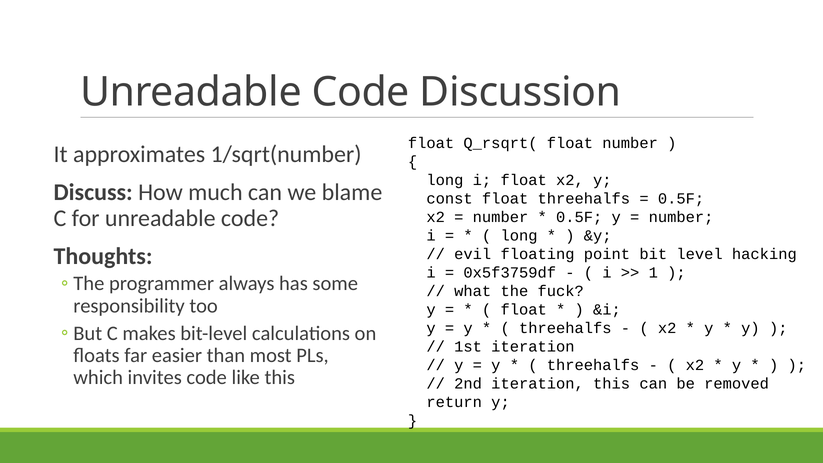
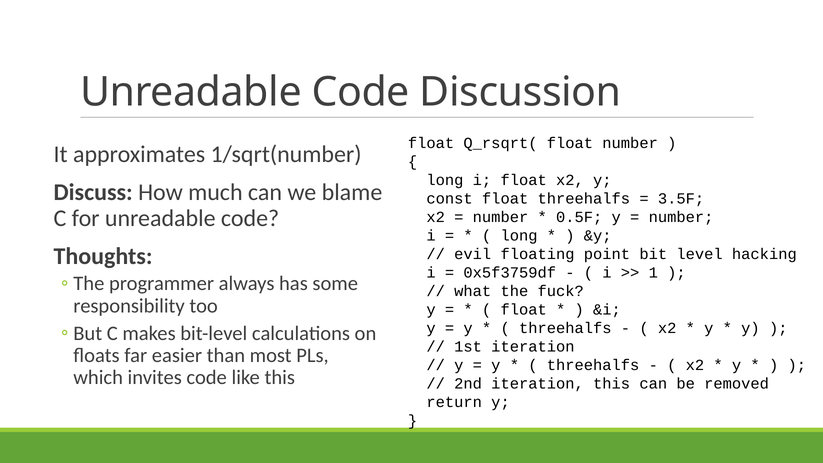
0.5F: 0.5F -> 3.5F (681, 199)
